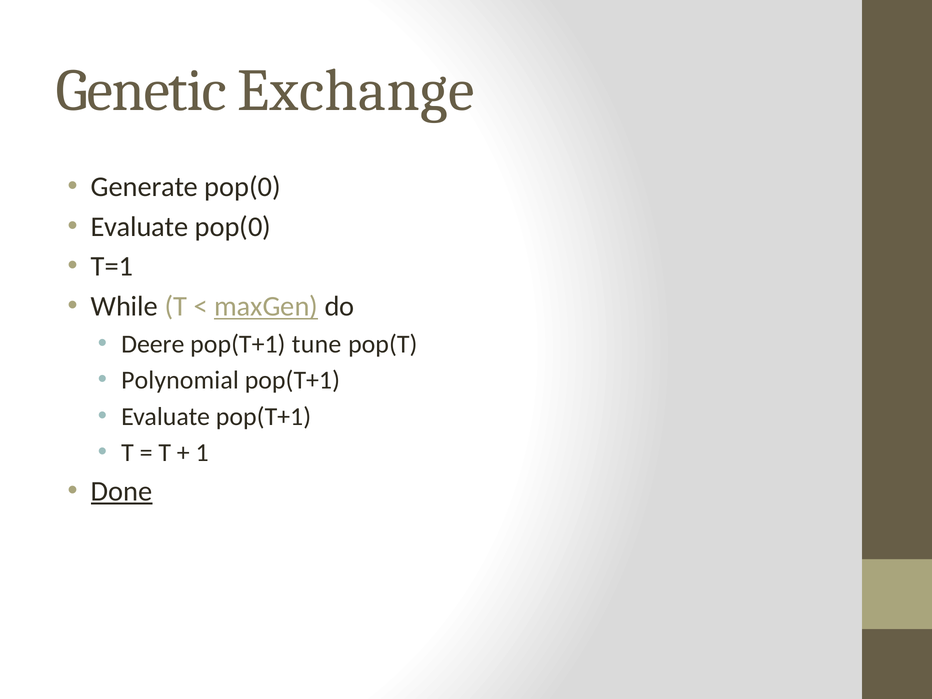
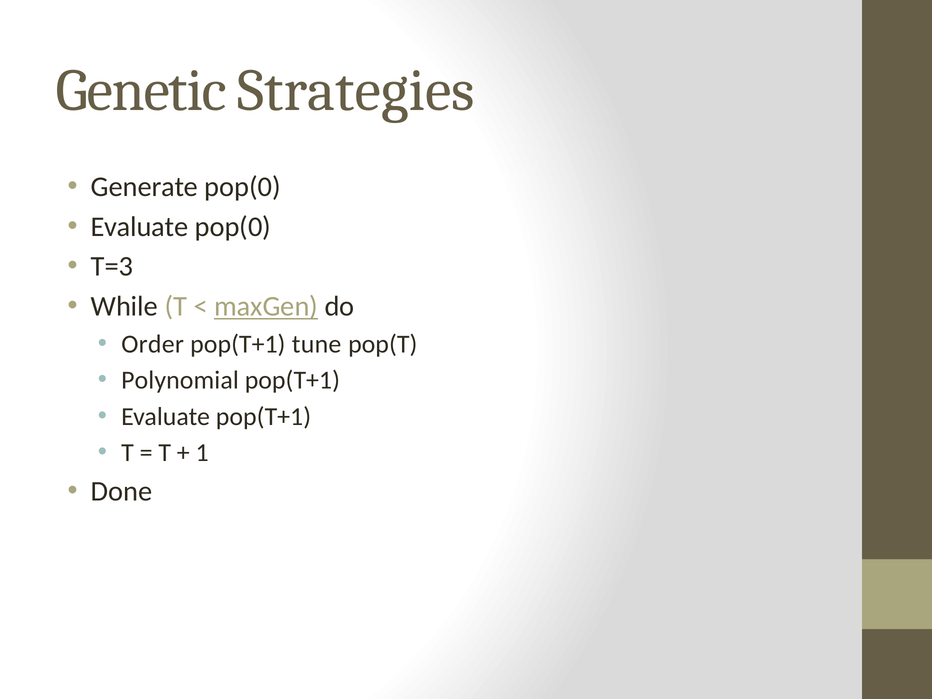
Exchange: Exchange -> Strategies (356, 90)
T=1: T=1 -> T=3 (112, 267)
Deere: Deere -> Order (153, 344)
Done underline: present -> none (122, 491)
